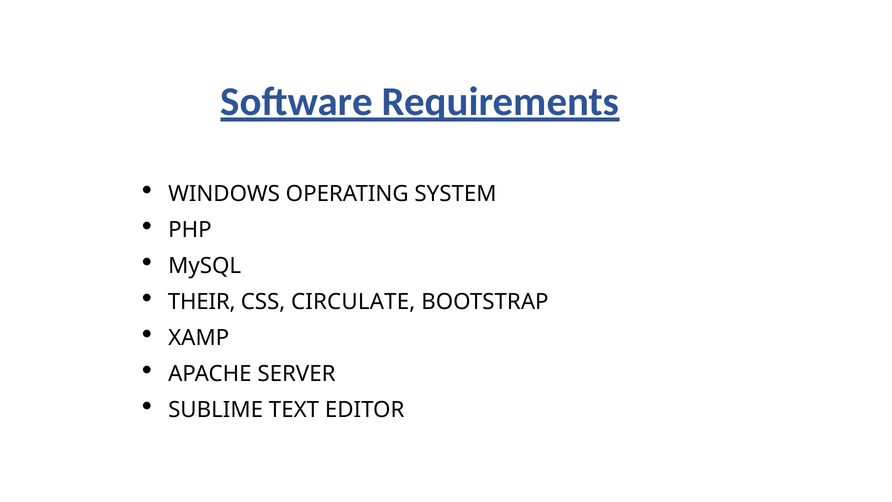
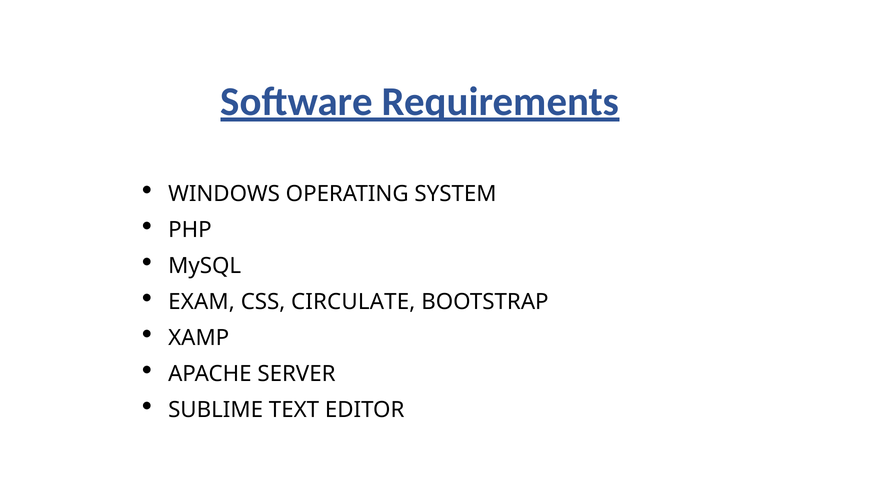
THEIR: THEIR -> EXAM (201, 302)
